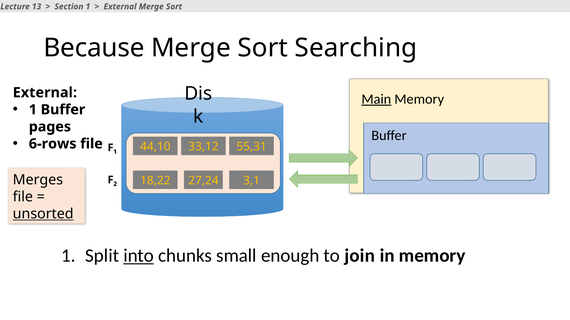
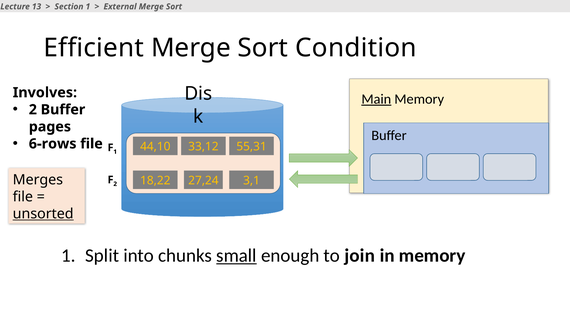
Because: Because -> Efficient (94, 48)
Searching: Searching -> Condition (356, 48)
External: External -> Involves (45, 93)
1: 1 -> 2 (33, 110)
into underline: present -> none (139, 256)
small underline: none -> present (236, 256)
